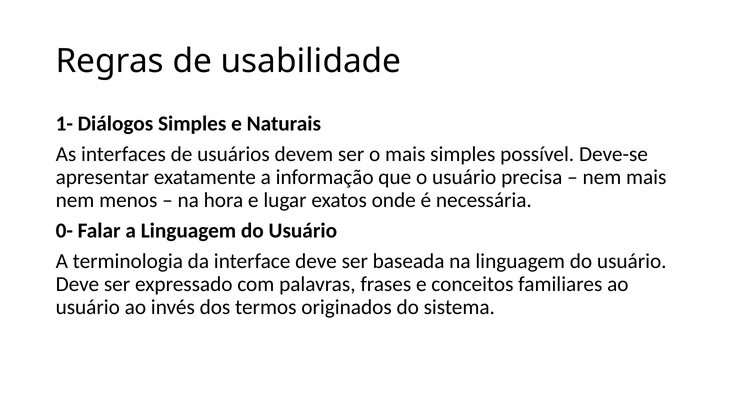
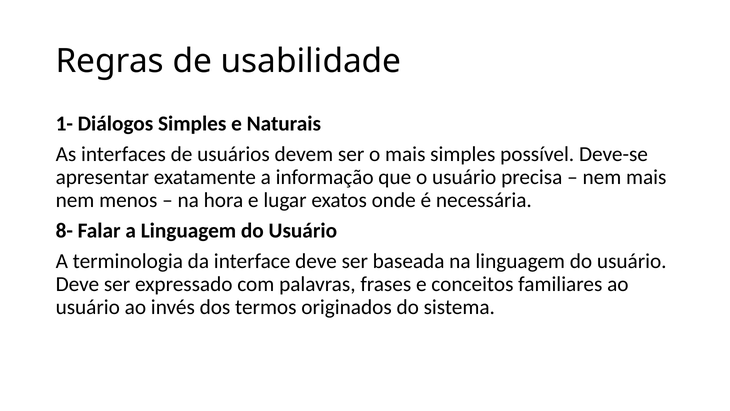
0-: 0- -> 8- (64, 230)
